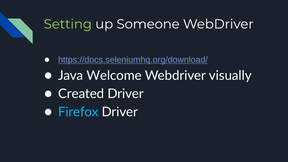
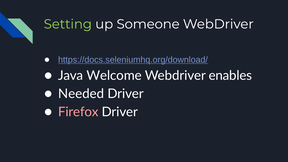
visually: visually -> enables (230, 76)
Created: Created -> Needed (81, 94)
Firefox colour: light blue -> pink (78, 112)
